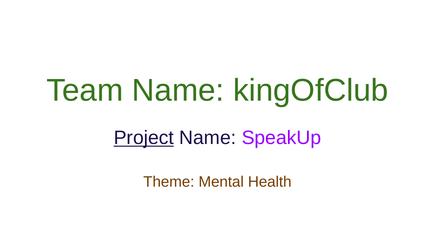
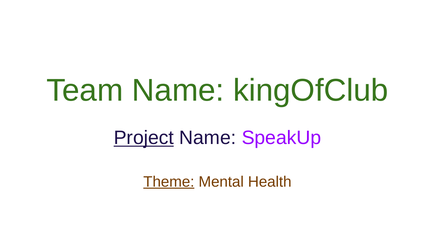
Theme underline: none -> present (169, 182)
